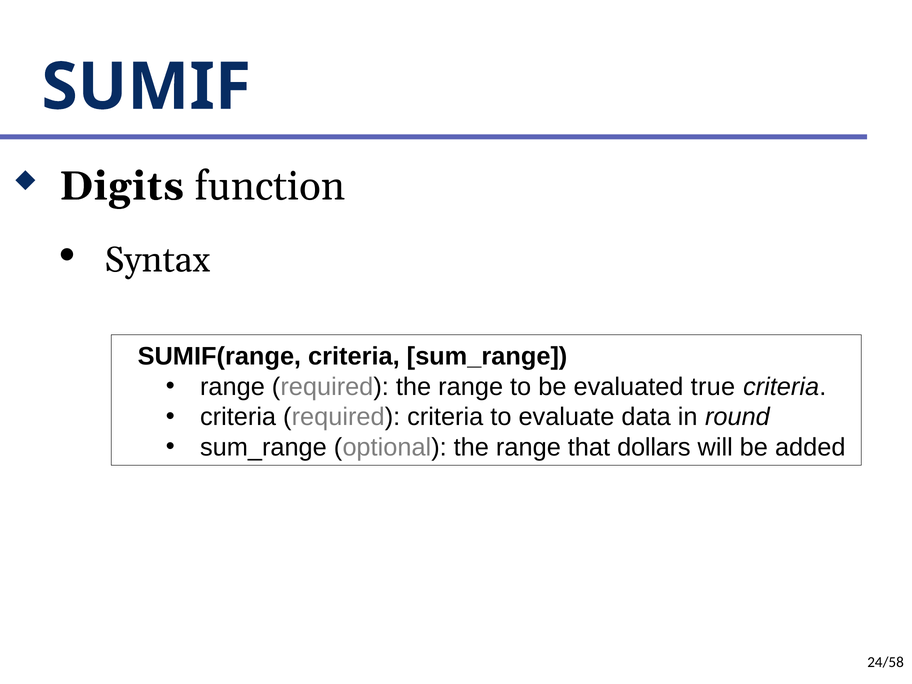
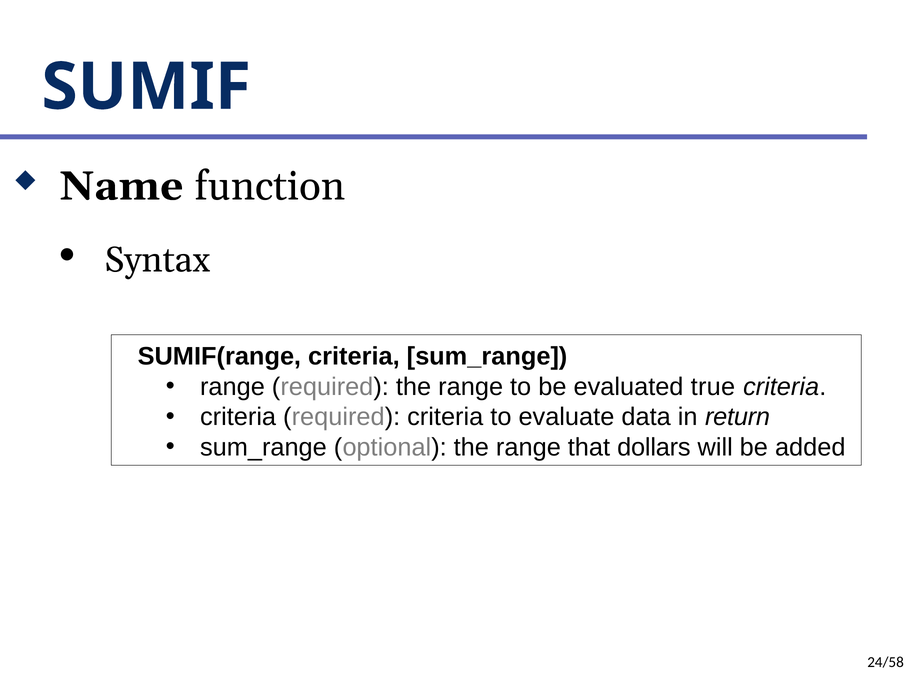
Digits: Digits -> Name (121, 186)
round: round -> return (738, 417)
